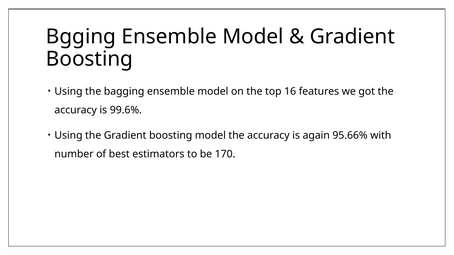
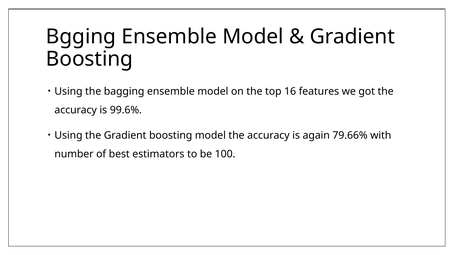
95.66%: 95.66% -> 79.66% (350, 136)
170: 170 -> 100 (225, 154)
